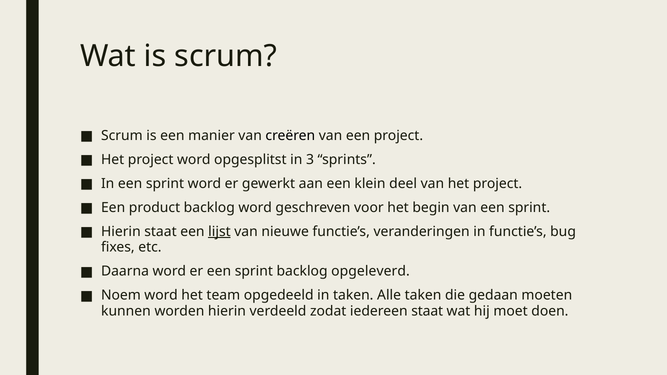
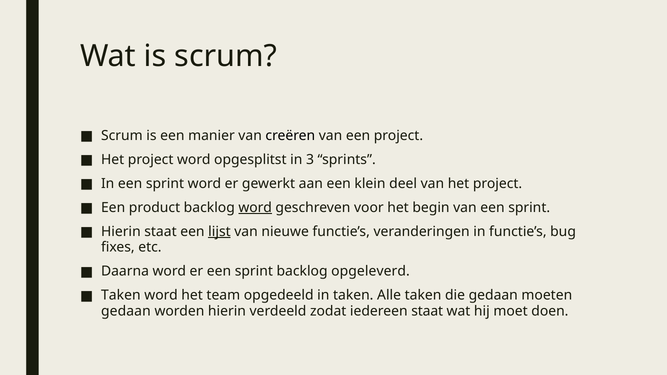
word underline: none -> present (255, 208)
Noem: Noem -> Taken (121, 296)
kunnen: kunnen -> gedaan (126, 311)
